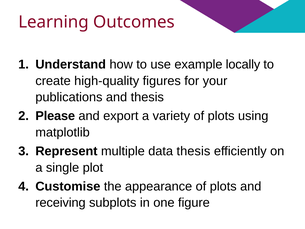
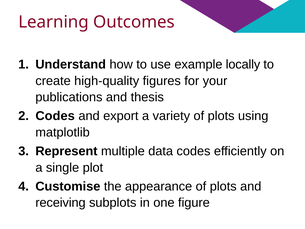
Please: Please -> Codes (55, 116)
data thesis: thesis -> codes (193, 151)
